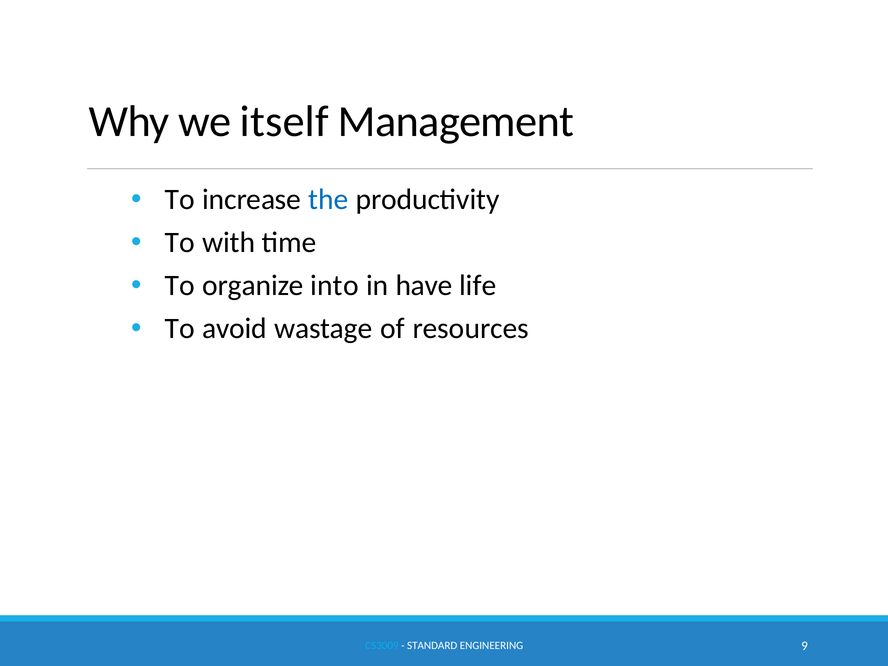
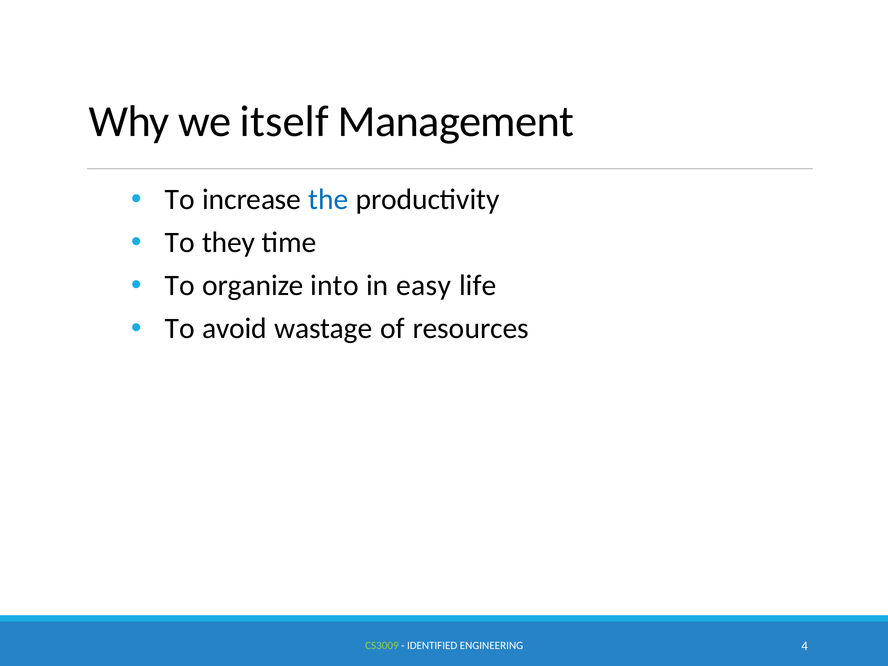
with: with -> they (229, 243)
have: have -> easy (424, 286)
CS3009 colour: light blue -> light green (382, 646)
STANDARD: STANDARD -> IDENTIFIED (432, 646)
9: 9 -> 4 (805, 646)
